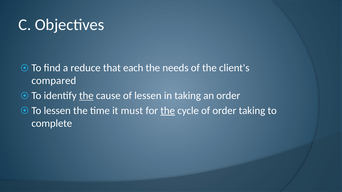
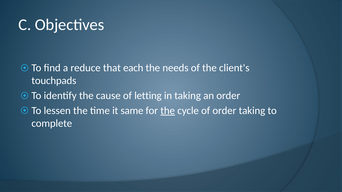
compared: compared -> touchpads (54, 81)
the underline: present -> none (86, 96)
of lessen: lessen -> letting (148, 96)
must: must -> same (132, 111)
